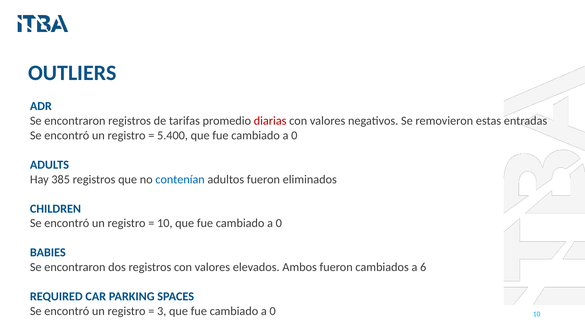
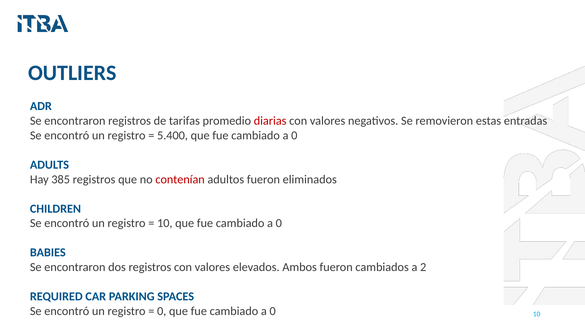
contenían colour: blue -> red (180, 179)
6: 6 -> 2 (423, 267)
3: 3 -> 0 (162, 311)
